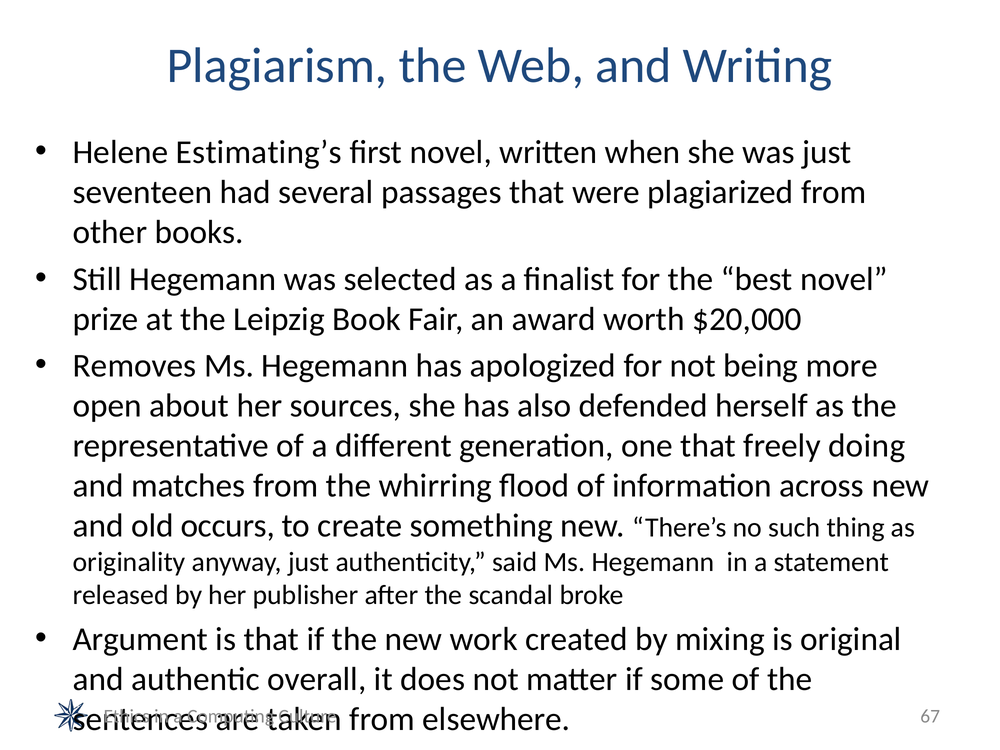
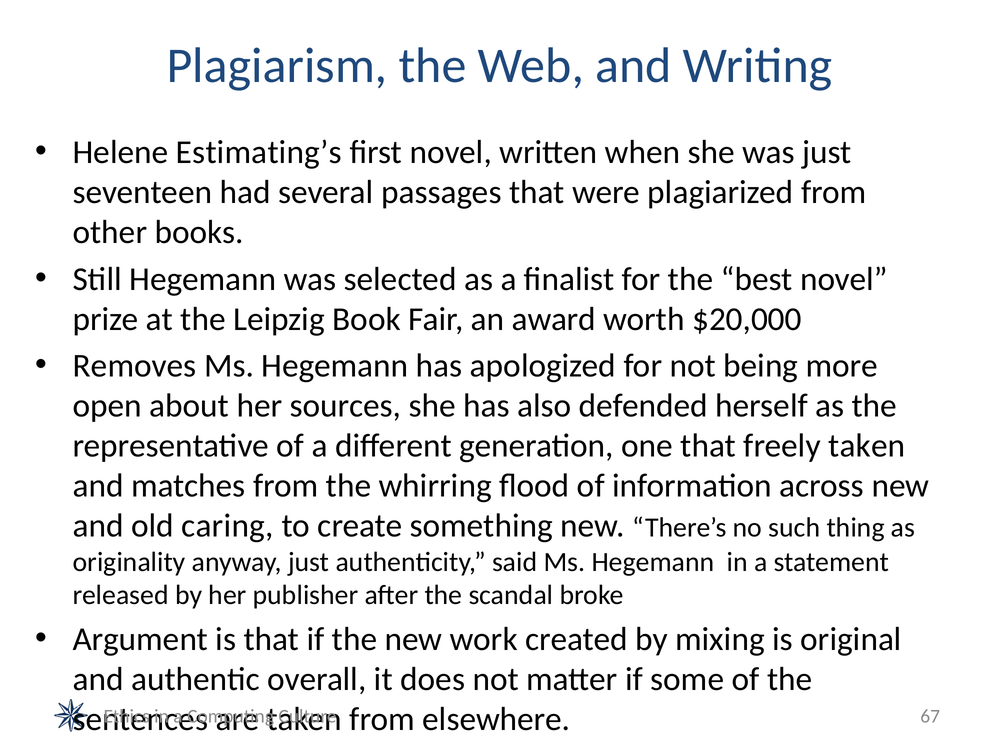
freely doing: doing -> taken (867, 446)
occurs: occurs -> caring (227, 526)
